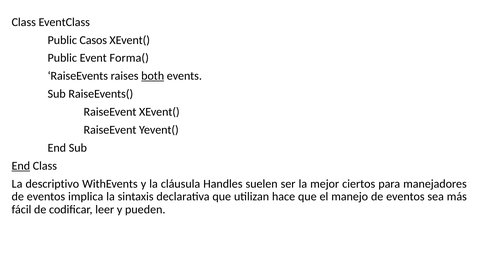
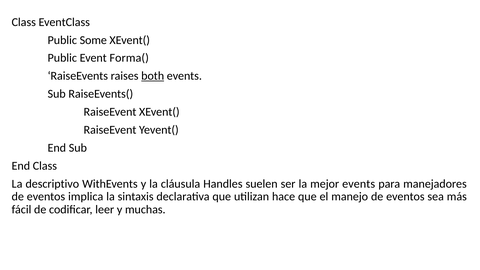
Casos: Casos -> Some (93, 40)
End underline: present -> none (21, 166)
mejor ciertos: ciertos -> events (359, 184)
pueden: pueden -> muchas (145, 210)
